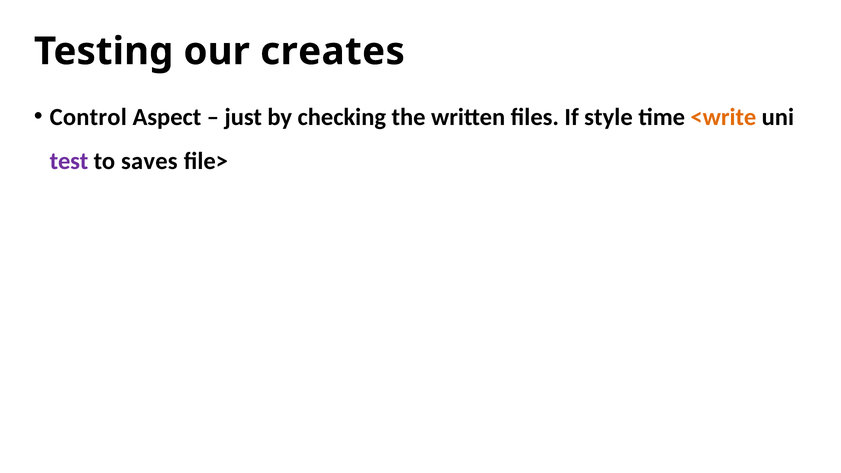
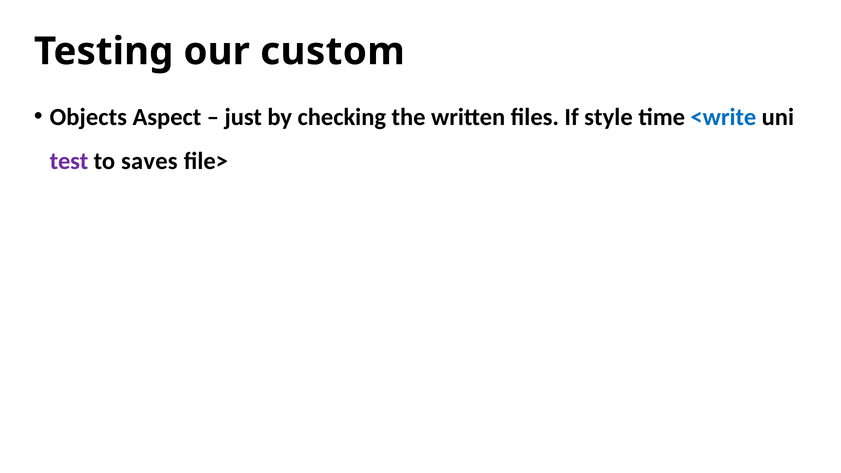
creates: creates -> custom (333, 51)
Control: Control -> Objects (88, 117)
<write colour: orange -> blue (723, 117)
